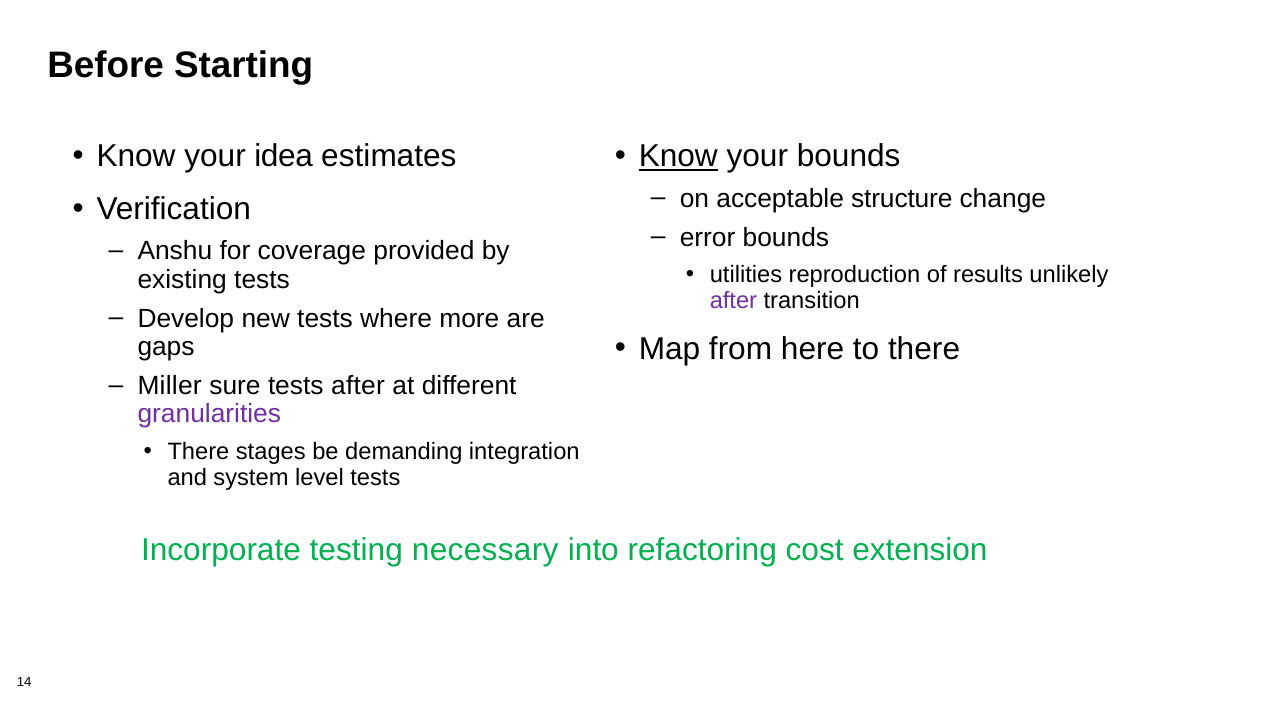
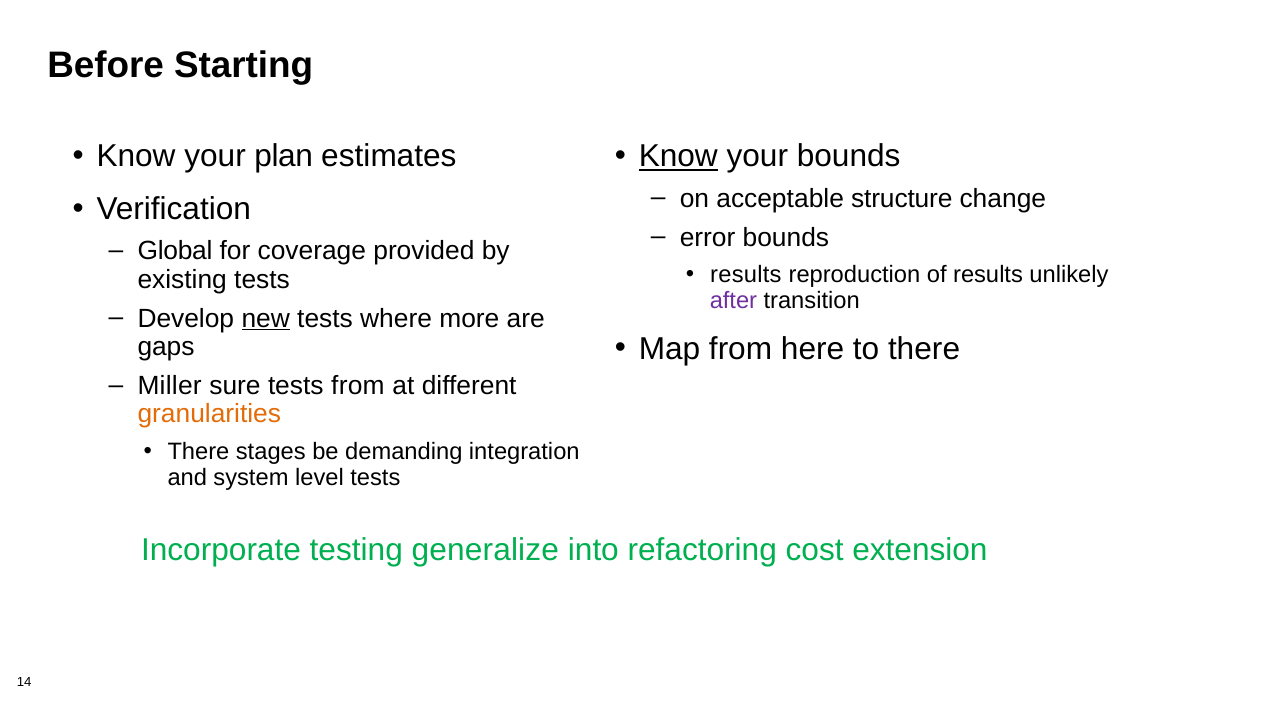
idea: idea -> plan (284, 157)
Anshu: Anshu -> Global (175, 251)
utilities: utilities -> results (746, 275)
new underline: none -> present (266, 318)
tests after: after -> from (358, 386)
granularities colour: purple -> orange (209, 414)
necessary: necessary -> generalize (485, 550)
